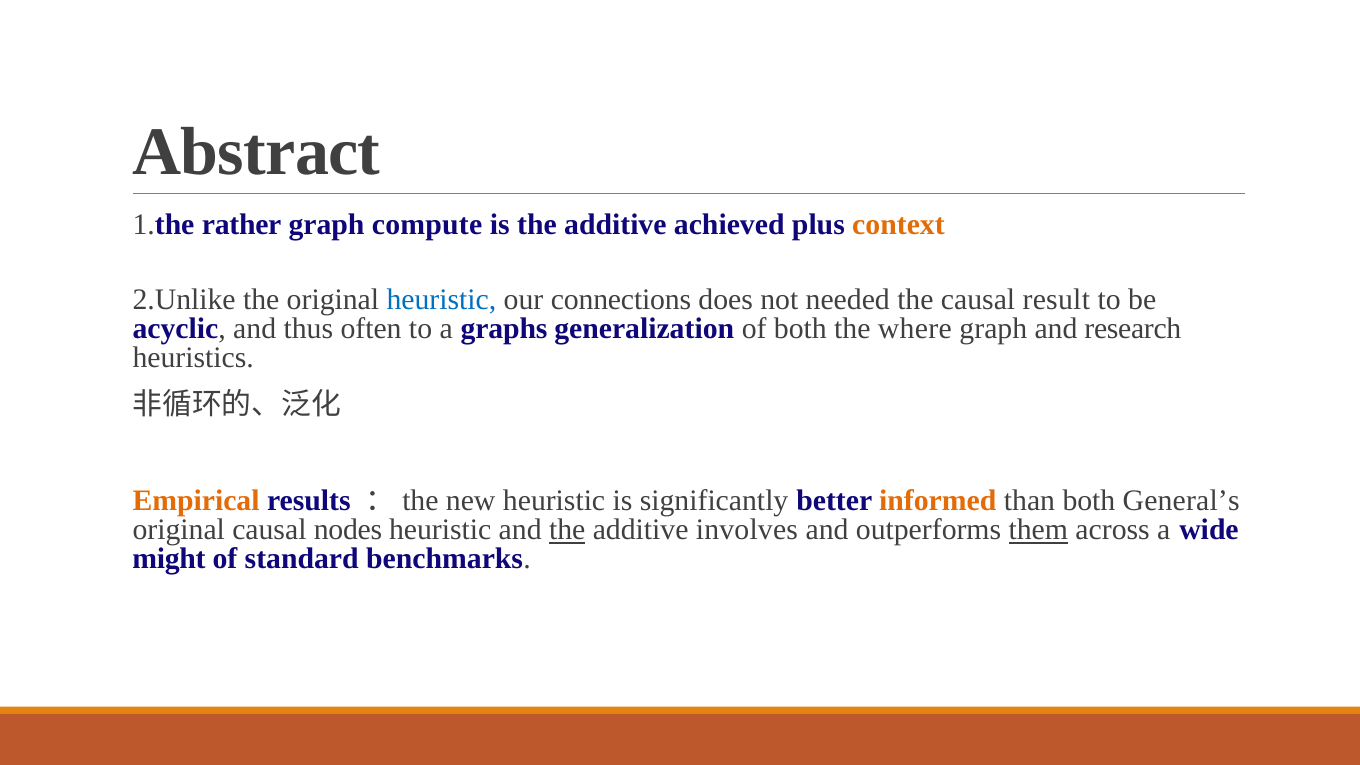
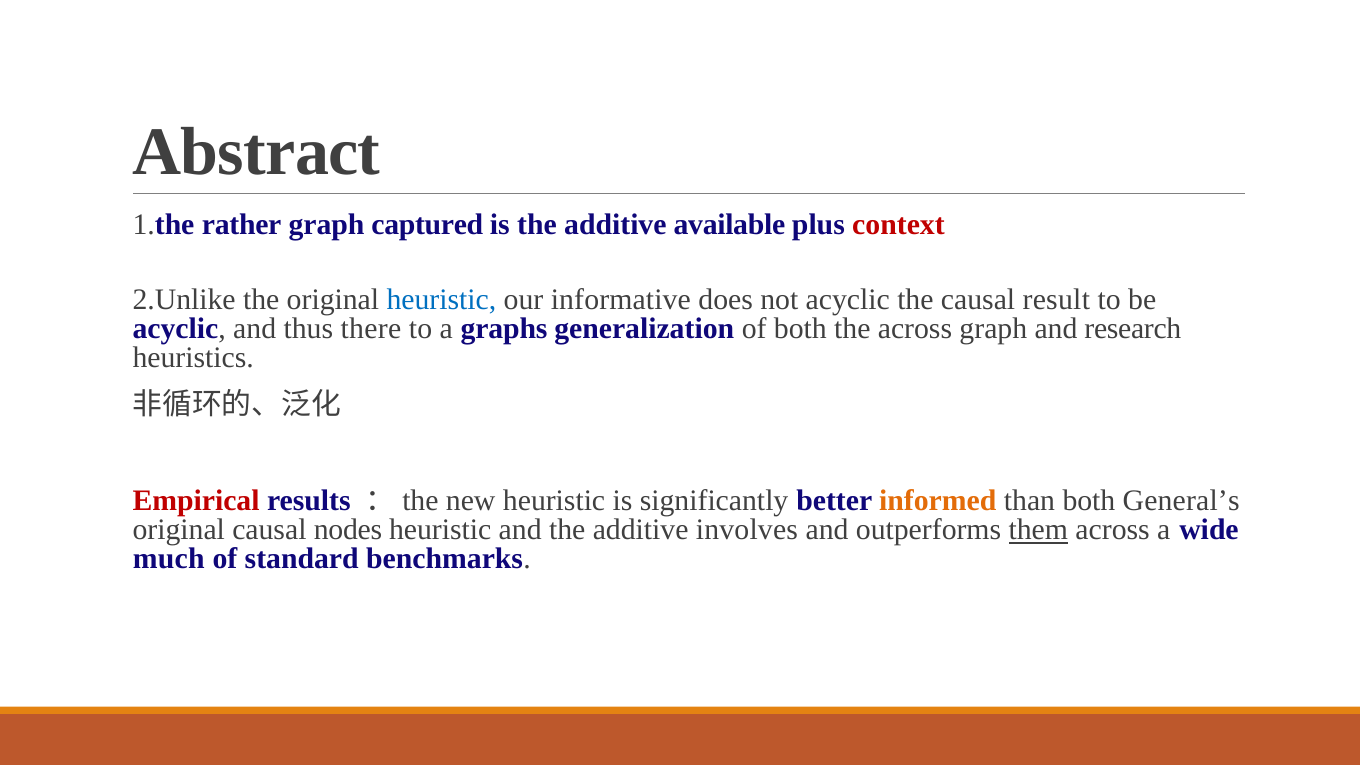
compute: compute -> captured (427, 224)
achieved: achieved -> available (729, 224)
context colour: orange -> red (898, 224)
connections: connections -> informative (621, 300)
not needed: needed -> acyclic (848, 300)
often: often -> there (371, 329)
the where: where -> across (915, 329)
Empirical colour: orange -> red (196, 501)
the underline: present -> none (567, 530)
might: might -> much (169, 559)
